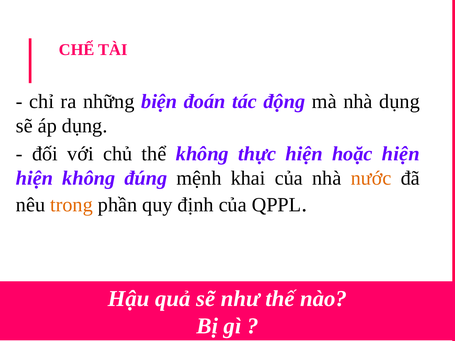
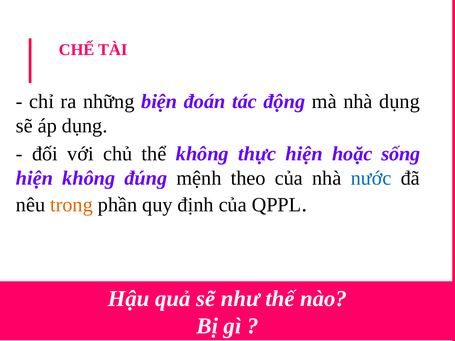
hoặc hiện: hiện -> sống (401, 154)
khai: khai -> theo (248, 178)
nước colour: orange -> blue (371, 178)
